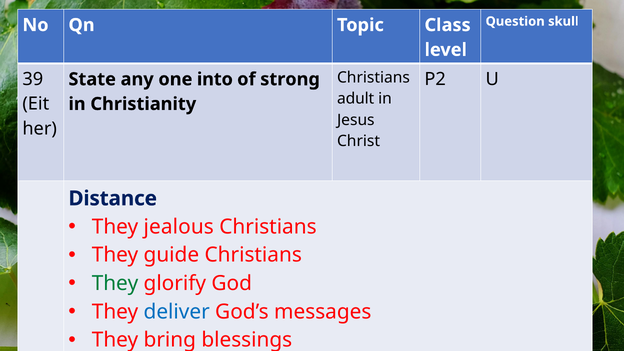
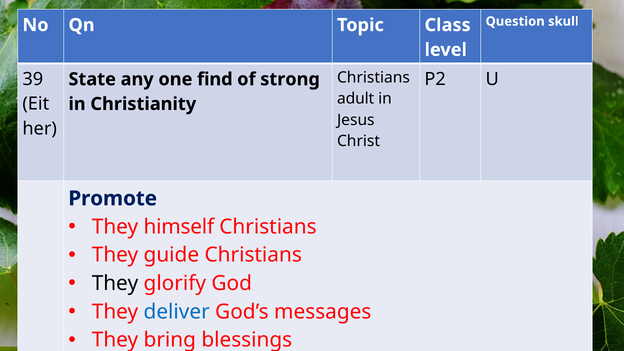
into: into -> find (215, 79)
Distance: Distance -> Promote (113, 198)
jealous: jealous -> himself (179, 227)
They colour: green -> black (115, 283)
